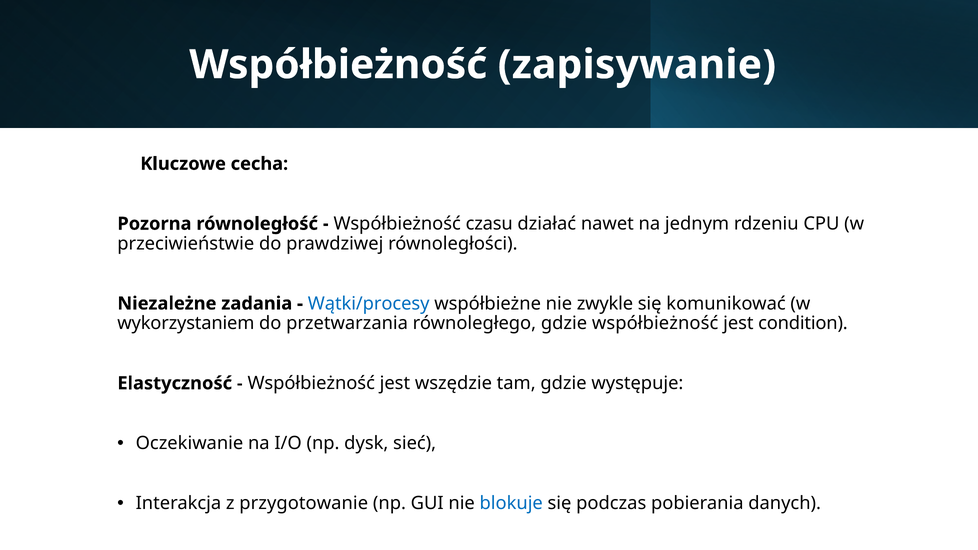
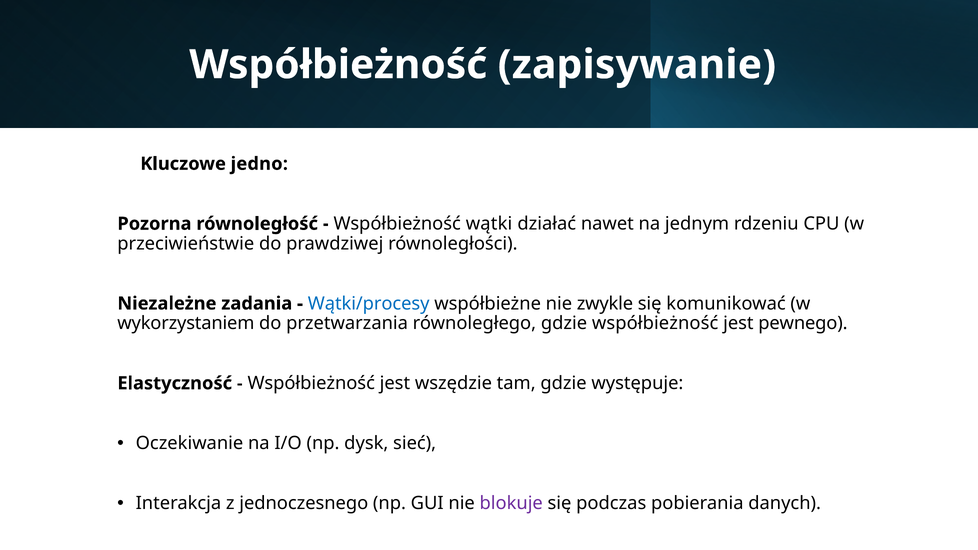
cecha: cecha -> jedno (259, 164)
czasu: czasu -> wątki (489, 224)
condition: condition -> pewnego (803, 323)
przygotowanie: przygotowanie -> jednoczesnego (304, 503)
blokuje colour: blue -> purple (511, 503)
